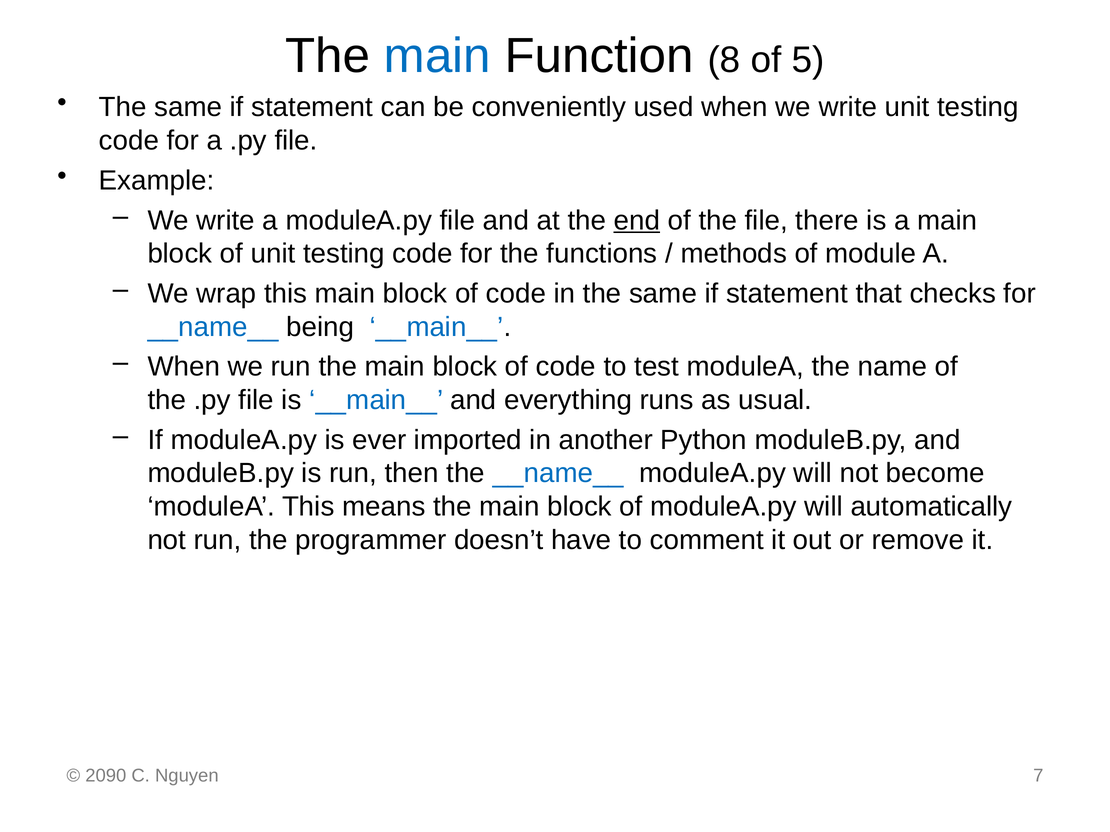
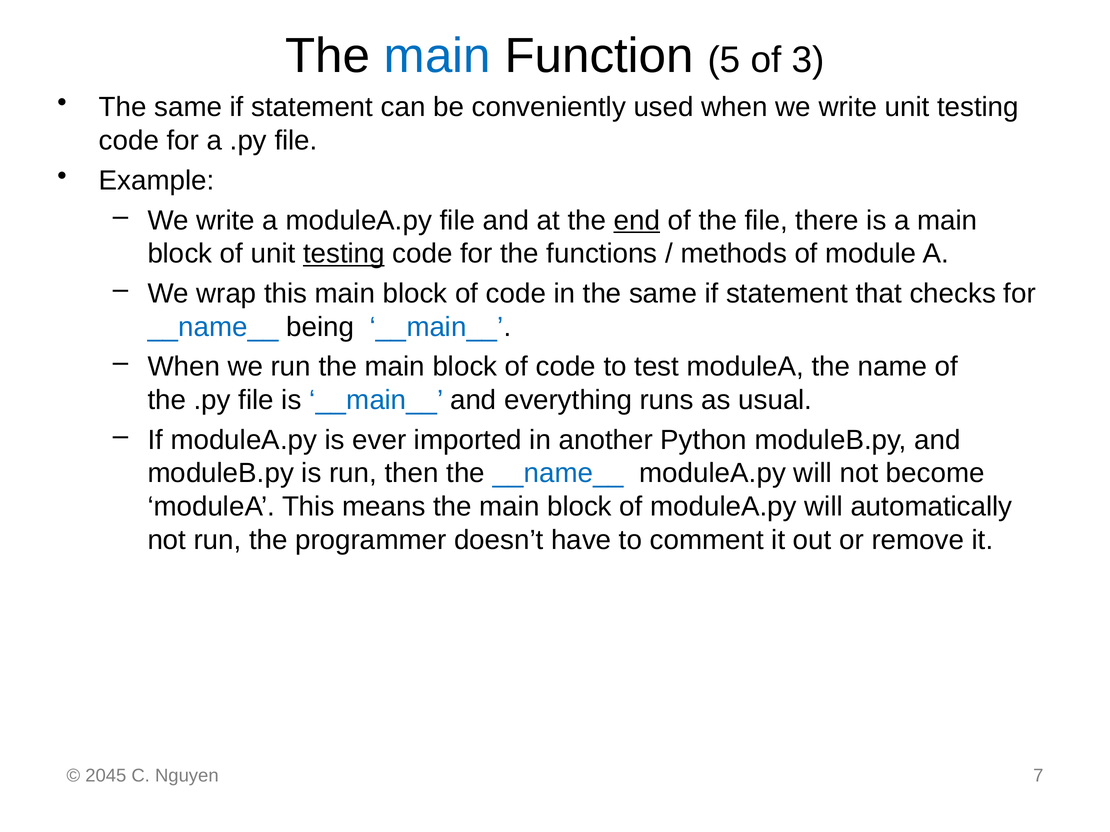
8: 8 -> 5 (724, 60)
5: 5 -> 3 (808, 60)
testing underline: none -> present (344, 254)
2090: 2090 -> 2045 (106, 776)
